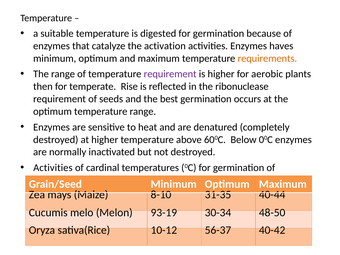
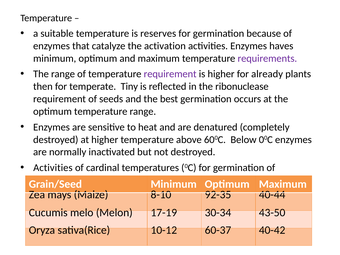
digested: digested -> reserves (158, 33)
requirements colour: orange -> purple (267, 58)
aerobic: aerobic -> already (267, 74)
Rise: Rise -> Tiny (129, 87)
31-35: 31-35 -> 92-35 (218, 195)
93-19: 93-19 -> 17-19 (164, 213)
48-50: 48-50 -> 43-50 (272, 213)
56-37: 56-37 -> 60-37 (218, 230)
